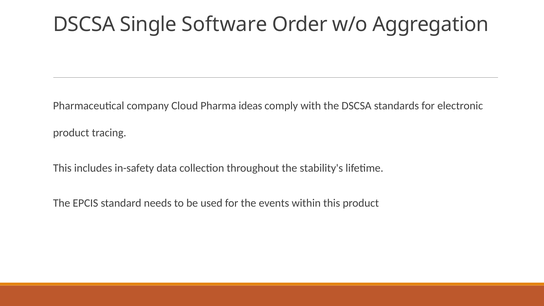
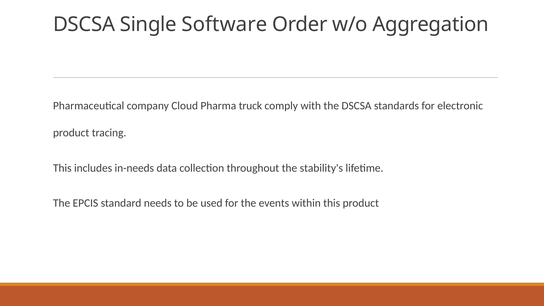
ideas: ideas -> truck (250, 106)
in-safety: in-safety -> in-needs (134, 168)
